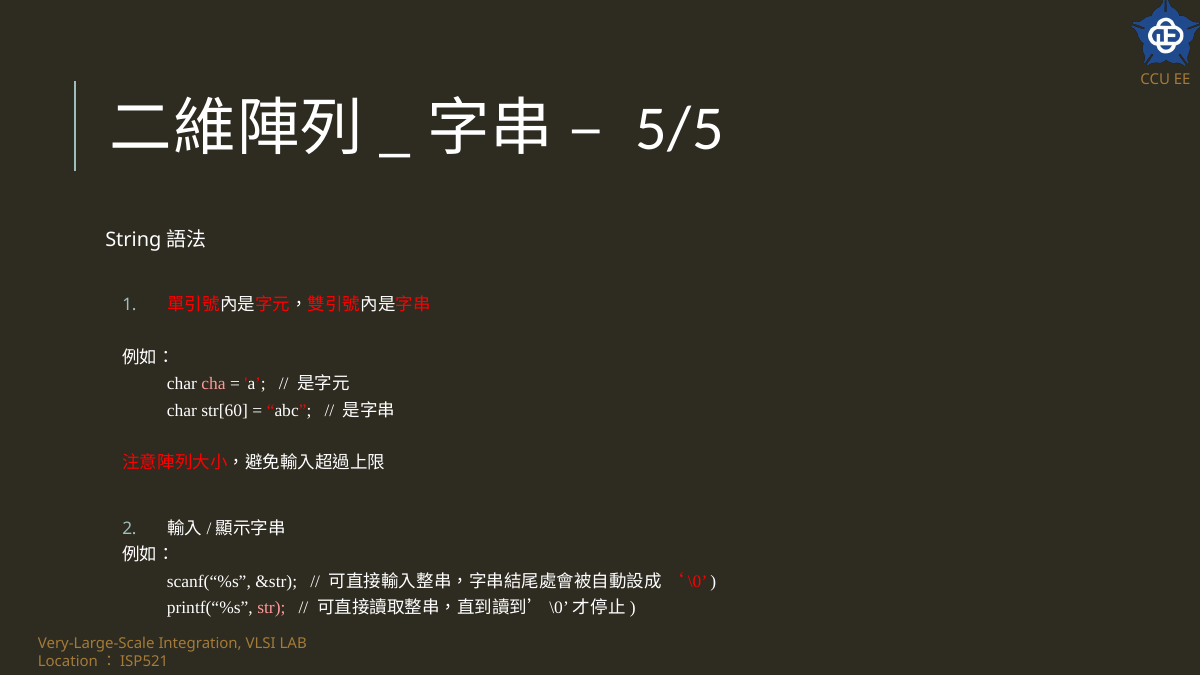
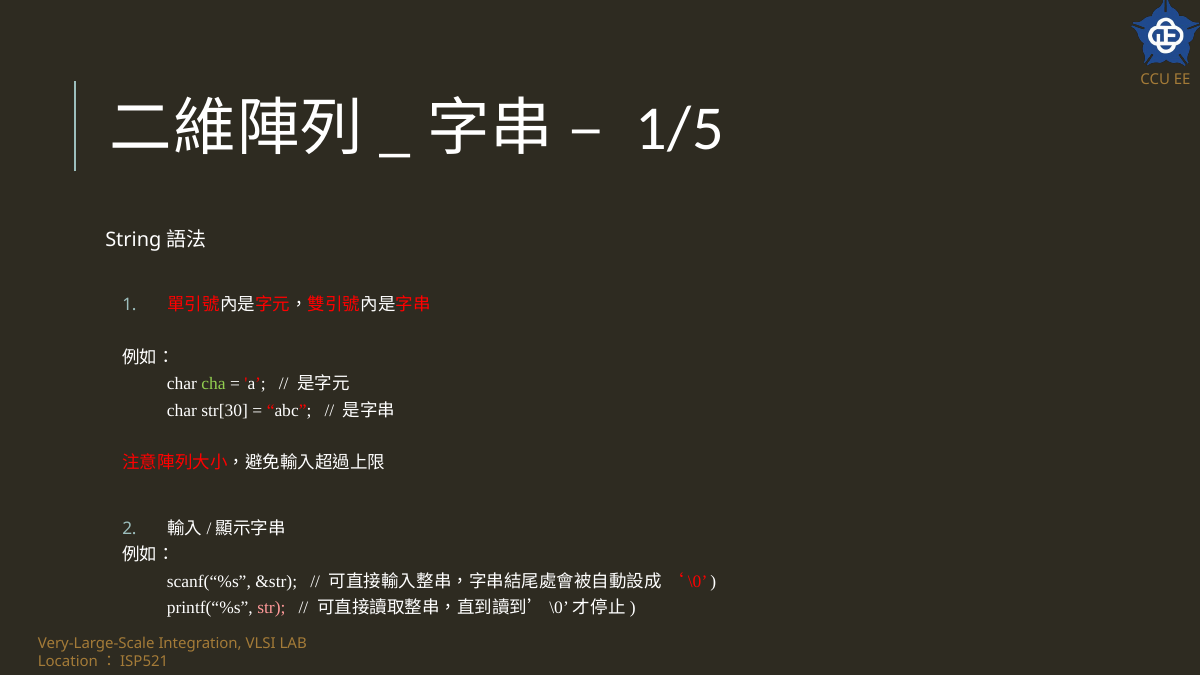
5/5: 5/5 -> 1/5 (680, 129)
cha colour: pink -> light green (213, 384)
str[60: str[60 -> str[30 (225, 410)
